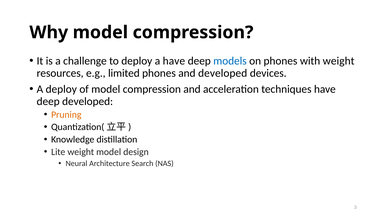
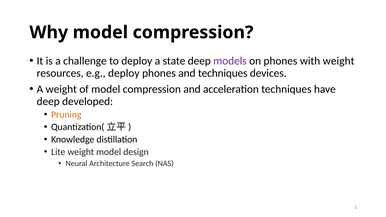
a have: have -> state (174, 61)
models colour: blue -> purple (230, 61)
e.g limited: limited -> deploy (124, 73)
and developed: developed -> techniques (223, 73)
A deploy: deploy -> weight (61, 89)
